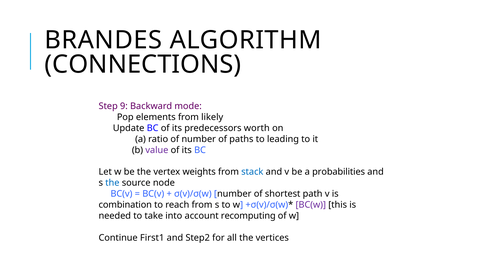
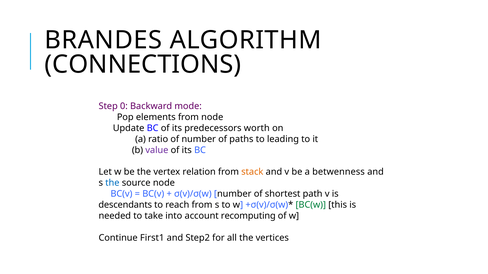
9: 9 -> 0 (124, 106)
from likely: likely -> node (212, 117)
weights: weights -> relation (199, 172)
stack colour: blue -> orange (252, 172)
probabilities: probabilities -> betwenness (339, 172)
combination: combination -> descendants (125, 205)
BC(w colour: purple -> green (311, 205)
